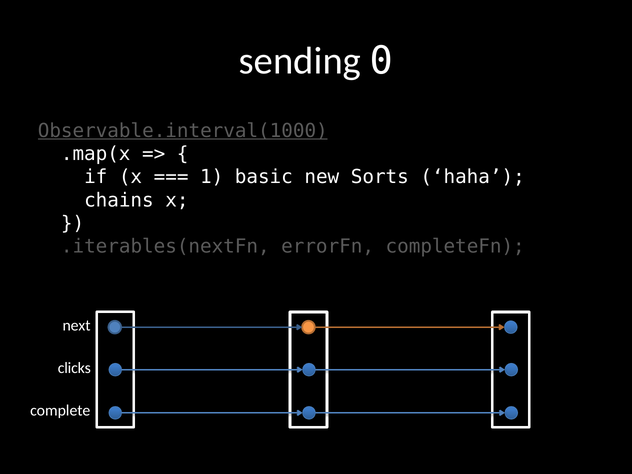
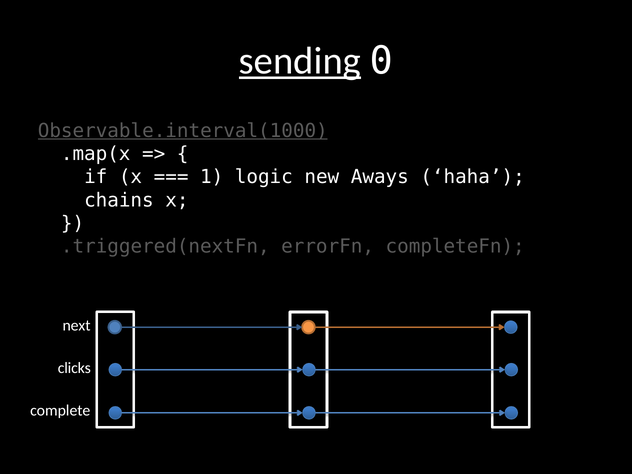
sending underline: none -> present (300, 61)
basic: basic -> logic (264, 177)
Sorts: Sorts -> Aways (380, 177)
.iterables(nextFn: .iterables(nextFn -> .triggered(nextFn (165, 247)
